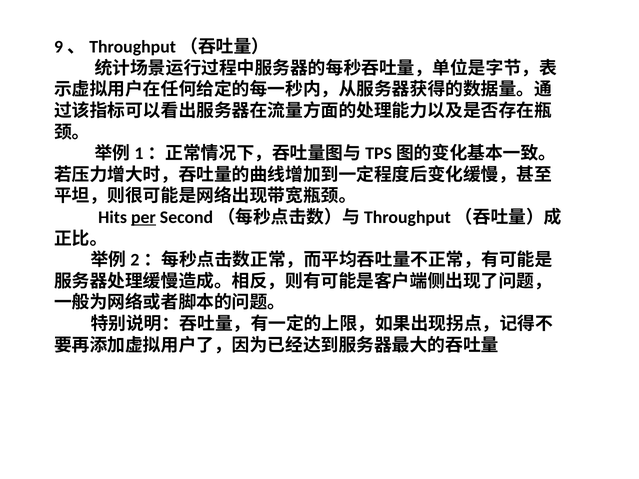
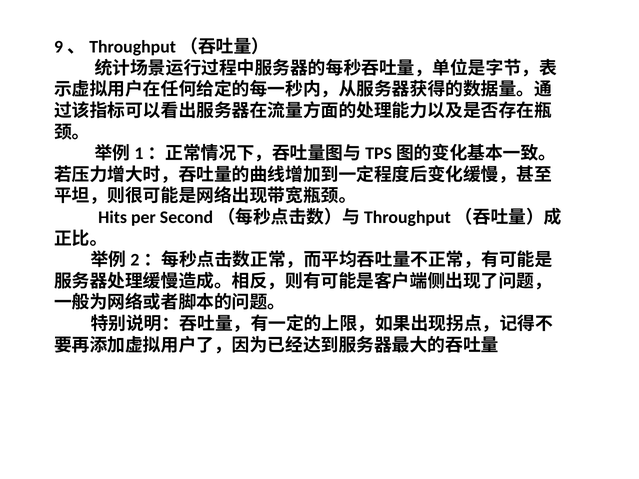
per underline: present -> none (143, 218)
